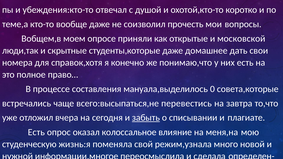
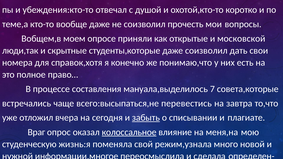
даже домашнее: домашнее -> соизволил (206, 51)
0: 0 -> 7 (212, 89)
Есть: Есть -> Враг (36, 132)
колоссальное underline: none -> present (129, 132)
